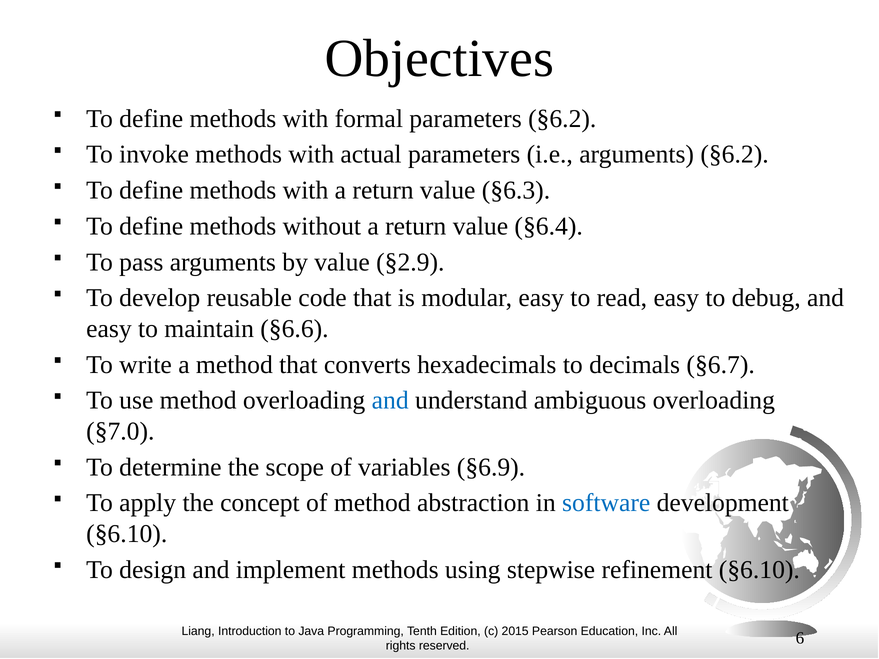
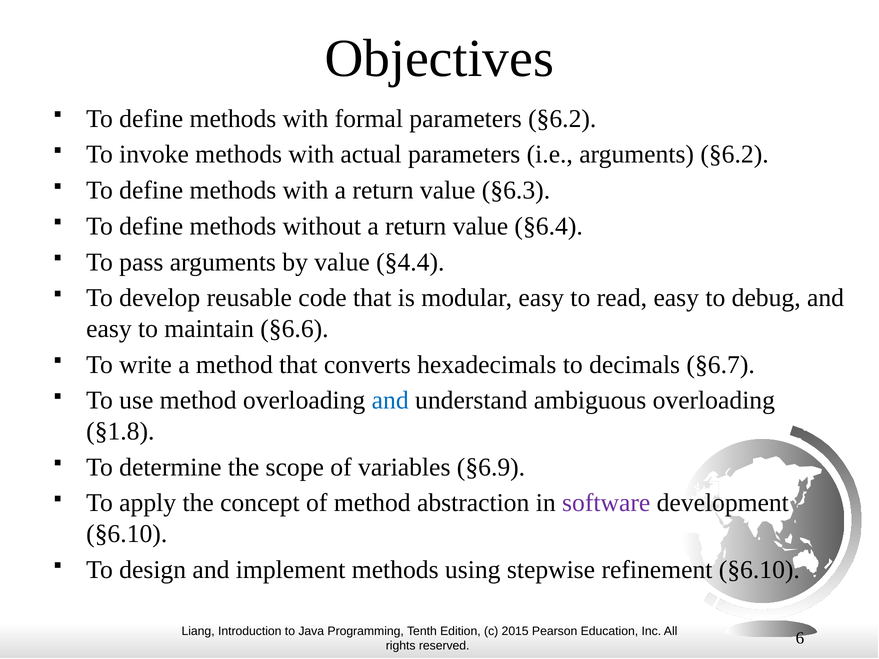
§2.9: §2.9 -> §4.4 (410, 262)
§7.0: §7.0 -> §1.8 (120, 431)
software colour: blue -> purple (606, 503)
